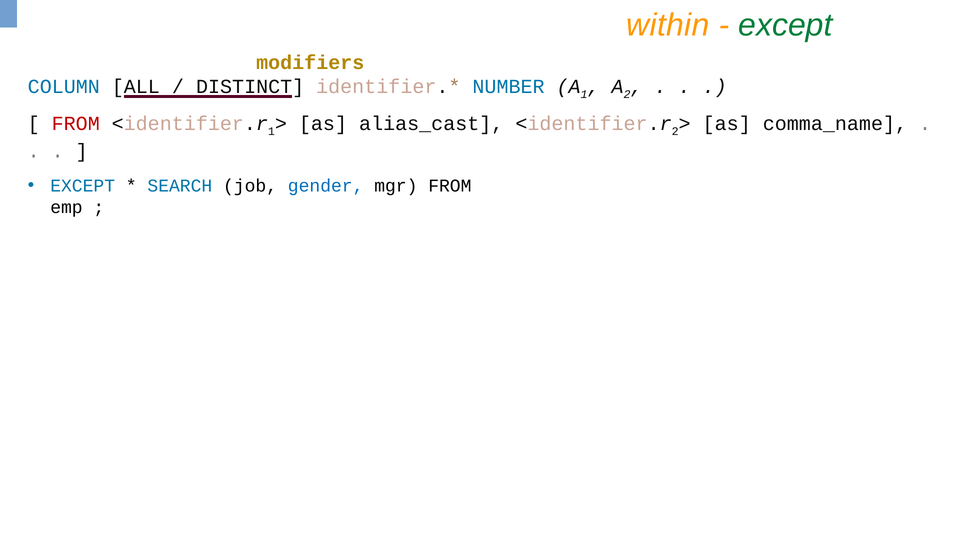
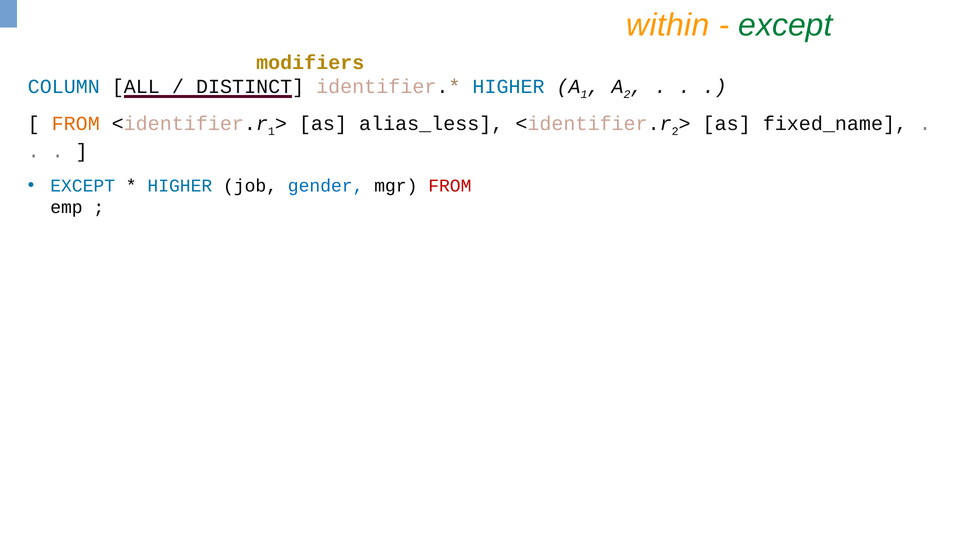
NUMBER: NUMBER -> HIGHER (509, 87)
FROM colour: red -> orange (76, 124)
alias_cast: alias_cast -> alias_less (431, 124)
comma_name: comma_name -> fixed_name (835, 124)
SEARCH: SEARCH -> HIGHER (180, 186)
FROM colour: black -> red (450, 186)
